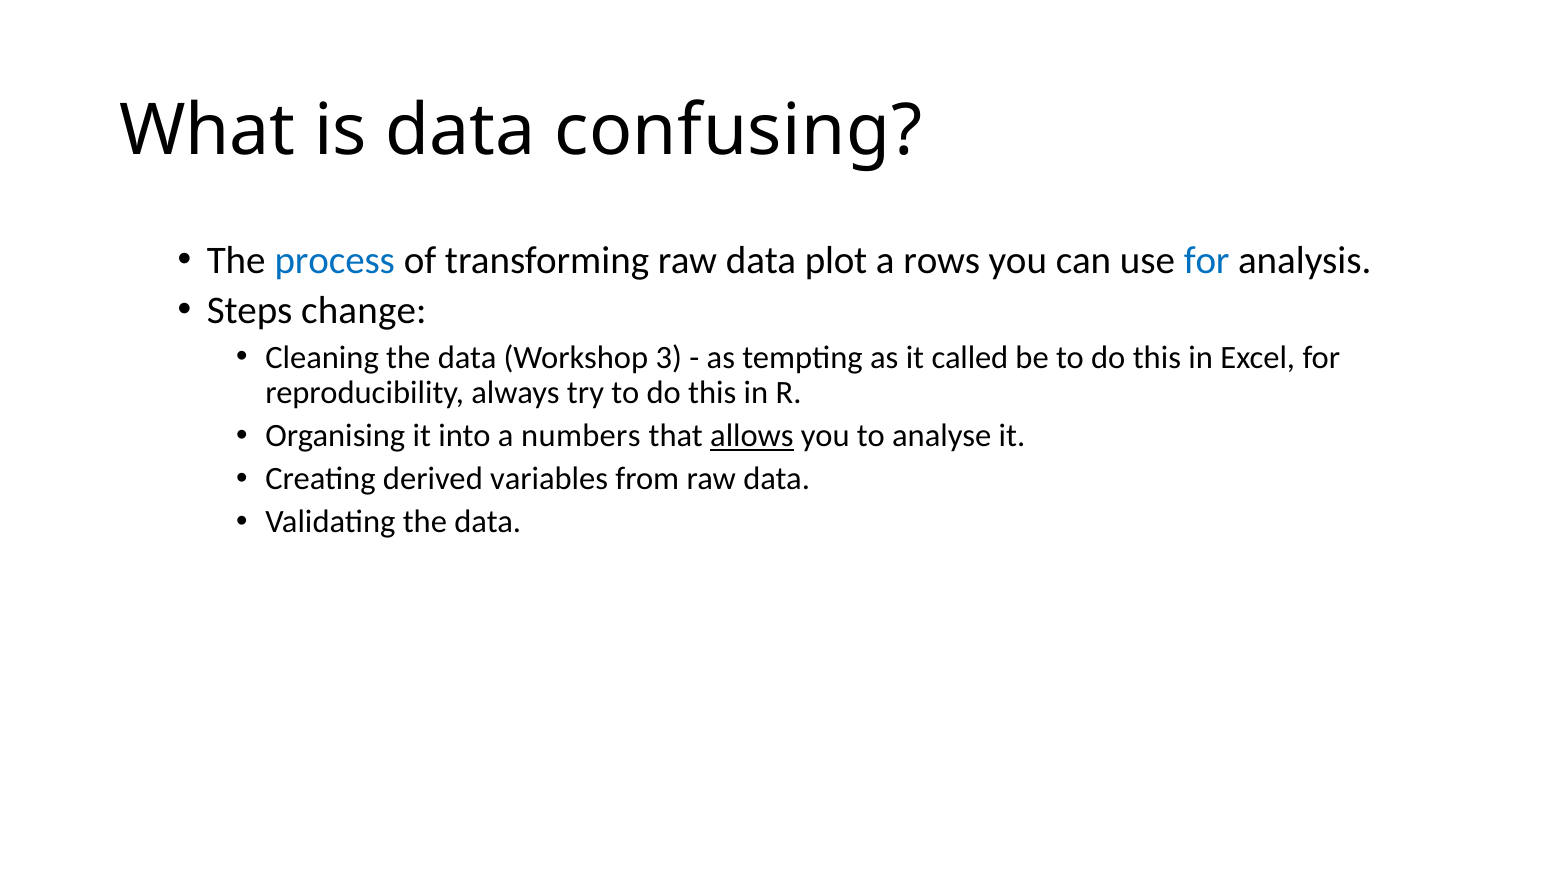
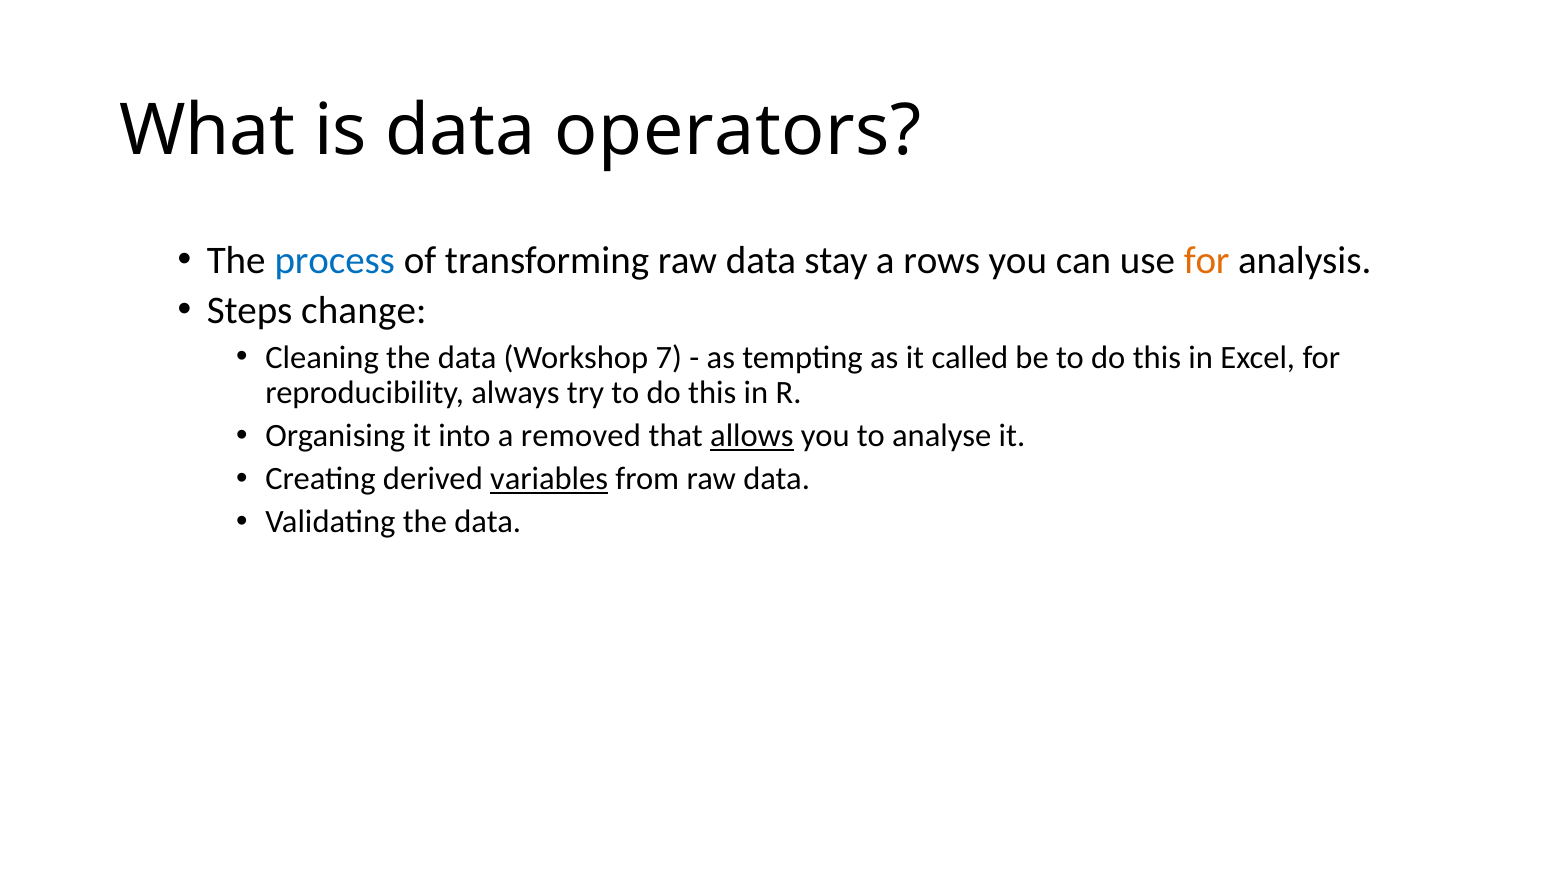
confusing: confusing -> operators (738, 131)
plot: plot -> stay (836, 260)
for colour: blue -> orange (1207, 260)
3: 3 -> 7 (669, 357)
numbers: numbers -> removed (581, 436)
variables underline: none -> present (549, 479)
